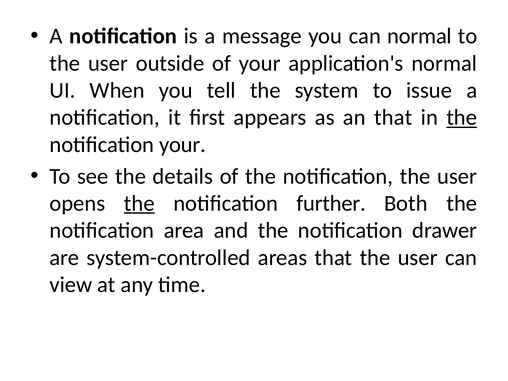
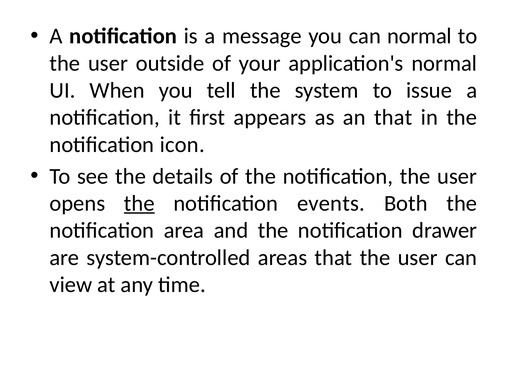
the underline: present -> none (462, 118)
notification your: your -> icon (182, 145)
further: further -> events (331, 203)
